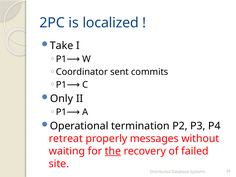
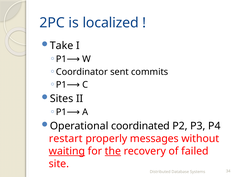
Only: Only -> Sites (62, 99)
termination: termination -> coordinated (140, 126)
retreat: retreat -> restart (66, 139)
waiting underline: none -> present (67, 151)
